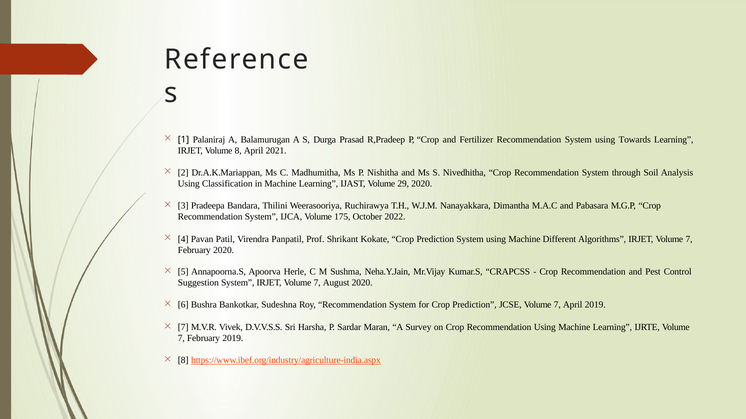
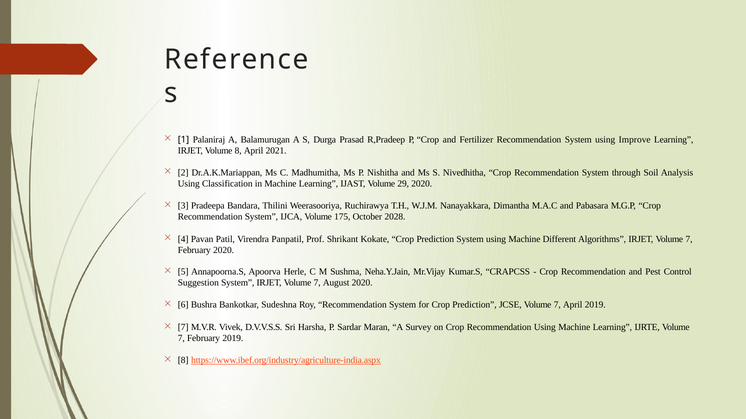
Towards: Towards -> Improve (635, 140)
2022: 2022 -> 2028 (395, 217)
